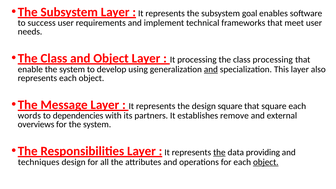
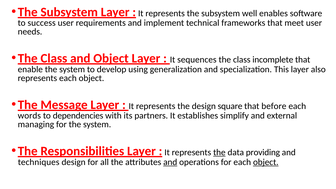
goal: goal -> well (250, 13)
It processing: processing -> sequences (197, 60)
class processing: processing -> incomplete (273, 60)
and underline: present -> none (211, 69)
that square: square -> before (274, 106)
remove: remove -> simplify (234, 116)
overviews: overviews -> managing (36, 124)
and underline: none -> present (170, 162)
